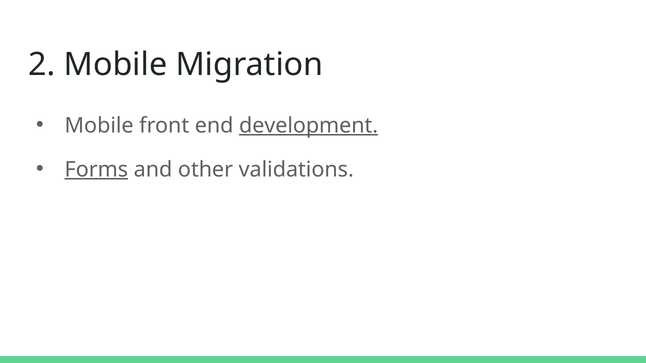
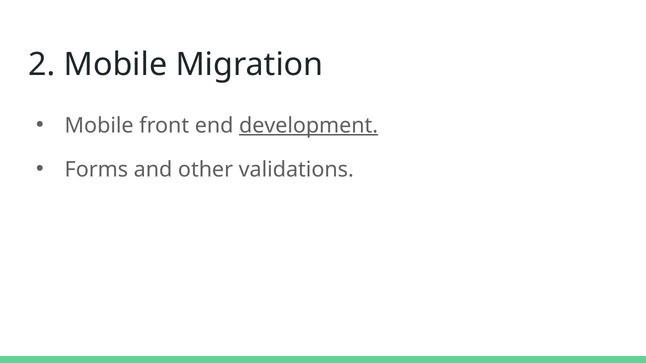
Forms underline: present -> none (96, 170)
